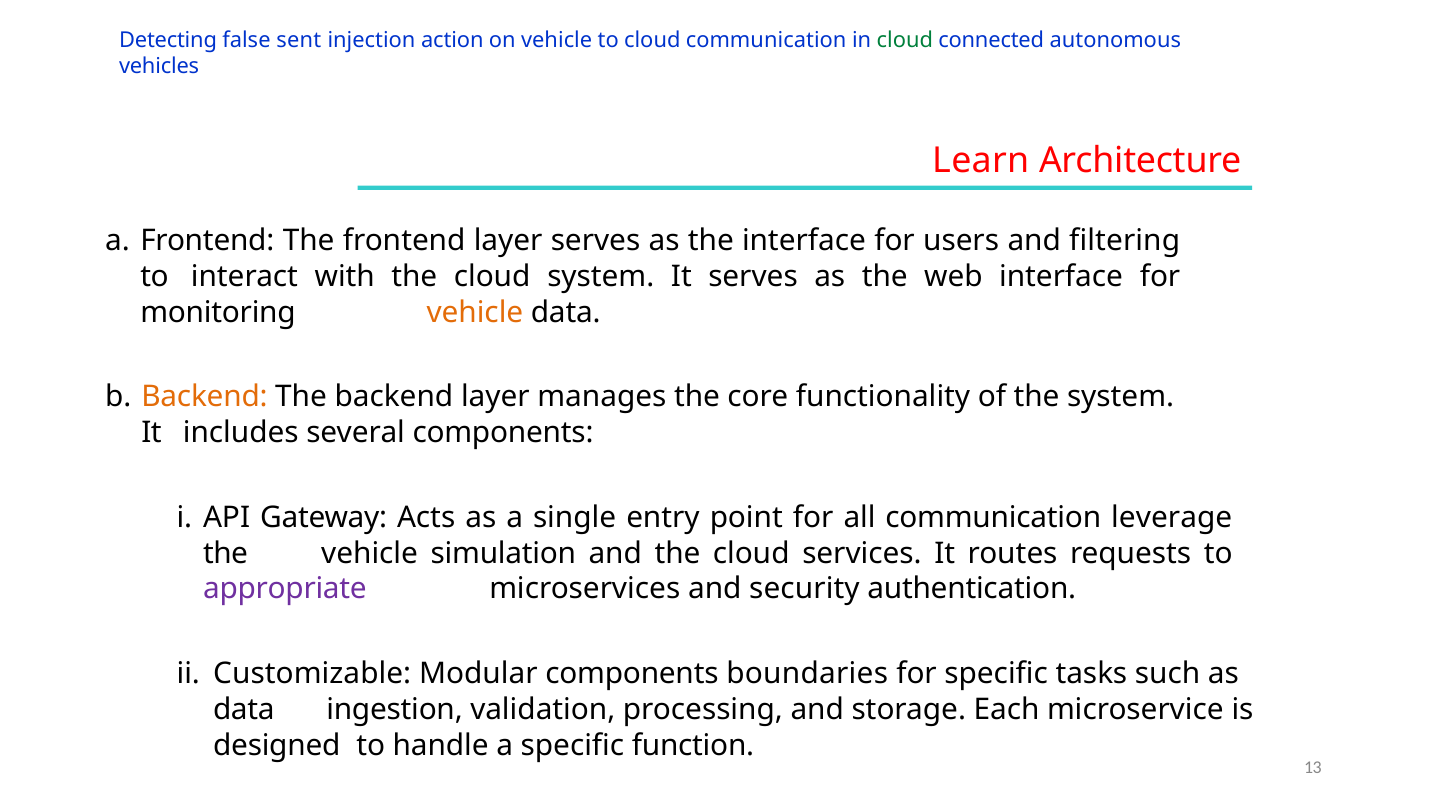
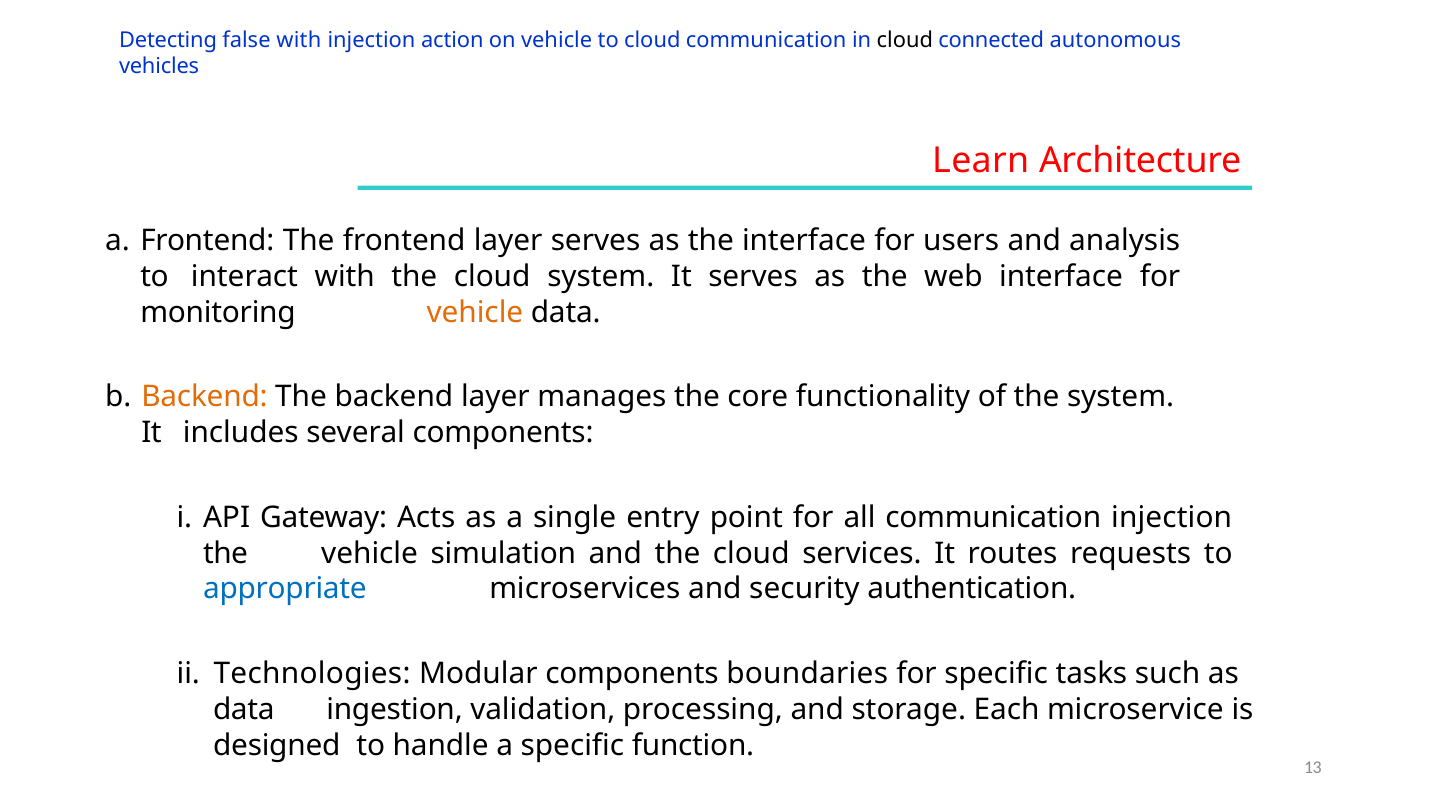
false sent: sent -> with (299, 40)
cloud colour: green -> black (905, 40)
filtering: filtering -> analysis (1125, 241)
communication leverage: leverage -> injection (1172, 517)
appropriate colour: purple -> blue (285, 589)
Customizable: Customizable -> Technologies (312, 674)
